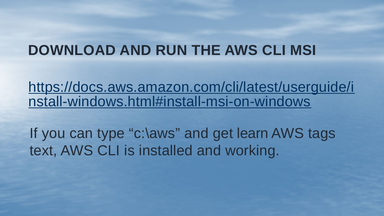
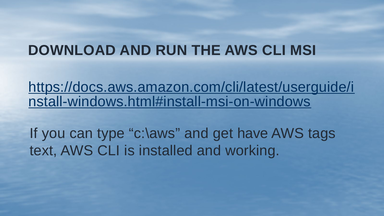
learn: learn -> have (253, 133)
